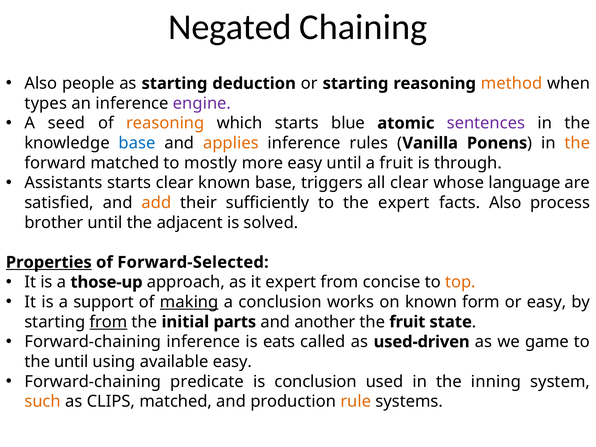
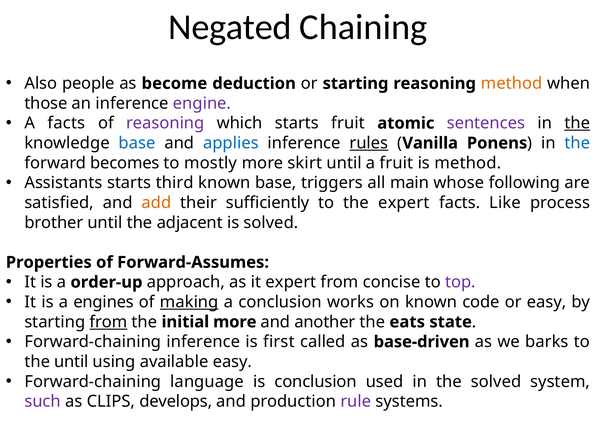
as starting: starting -> become (174, 83)
types: types -> those (46, 103)
A seed: seed -> facts (66, 123)
reasoning colour: orange -> purple (165, 123)
starts blue: blue -> fruit (348, 123)
the underline: none -> present (577, 123)
applies colour: orange -> blue (231, 143)
rules underline: none -> present (369, 143)
the colour: orange -> blue (577, 143)
forward matched: matched -> becomes (125, 163)
more easy: easy -> skirt (305, 163)
is through: through -> method (468, 163)
starts clear: clear -> third (175, 183)
all clear: clear -> main (410, 183)
language: language -> following (524, 183)
facts Also: Also -> Like (505, 203)
Properties underline: present -> none (49, 262)
Forward-Selected: Forward-Selected -> Forward-Assumes (193, 262)
those-up: those-up -> order-up (106, 282)
top colour: orange -> purple (460, 282)
support: support -> engines (104, 302)
form: form -> code (481, 302)
initial parts: parts -> more (235, 322)
the fruit: fruit -> eats (407, 322)
eats: eats -> first (279, 342)
used-driven: used-driven -> base-driven (422, 342)
game: game -> barks (547, 342)
predicate: predicate -> language (207, 382)
the inning: inning -> solved (496, 382)
such colour: orange -> purple (43, 401)
CLIPS matched: matched -> develops (176, 401)
rule colour: orange -> purple (356, 401)
